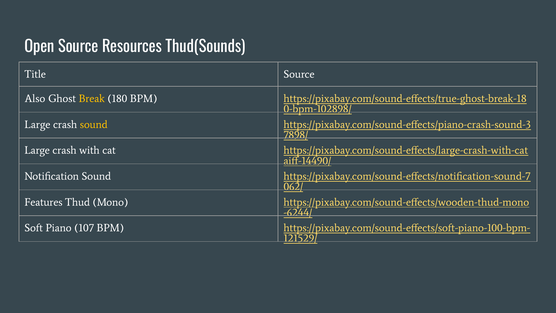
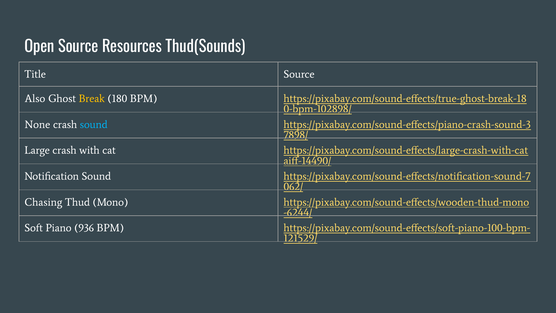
Large: Large -> None (37, 124)
sound colour: yellow -> light blue (94, 124)
Features: Features -> Chasing (43, 202)
107: 107 -> 936 (84, 228)
